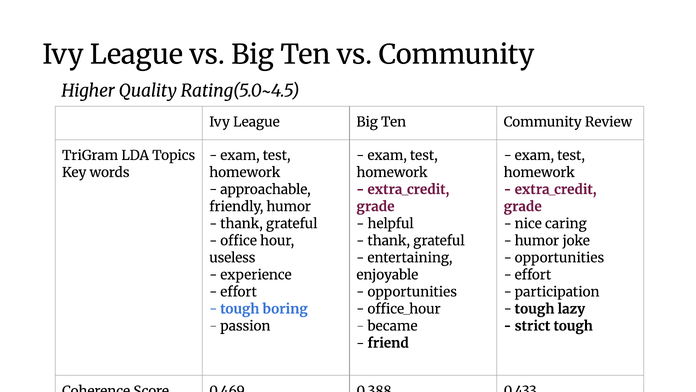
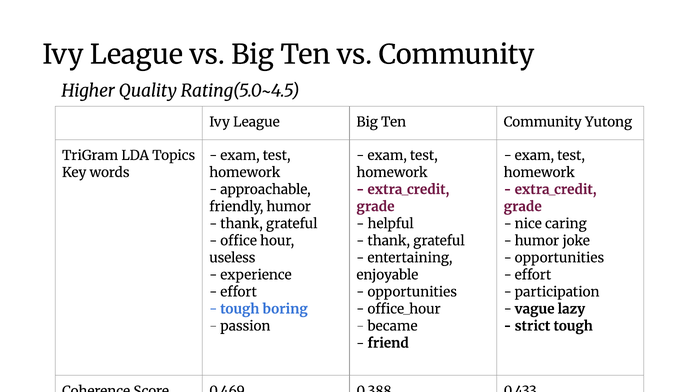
Review: Review -> Yutong (609, 122)
tough: tough -> vague (535, 309)
